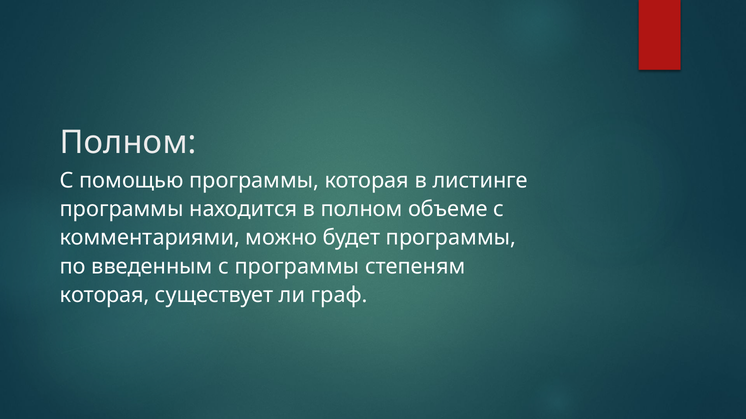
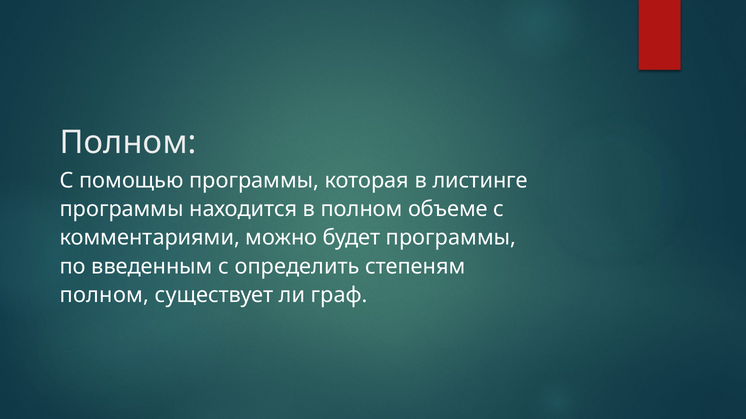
с программы: программы -> определить (297, 267)
которая: которая -> полном (104, 296)
